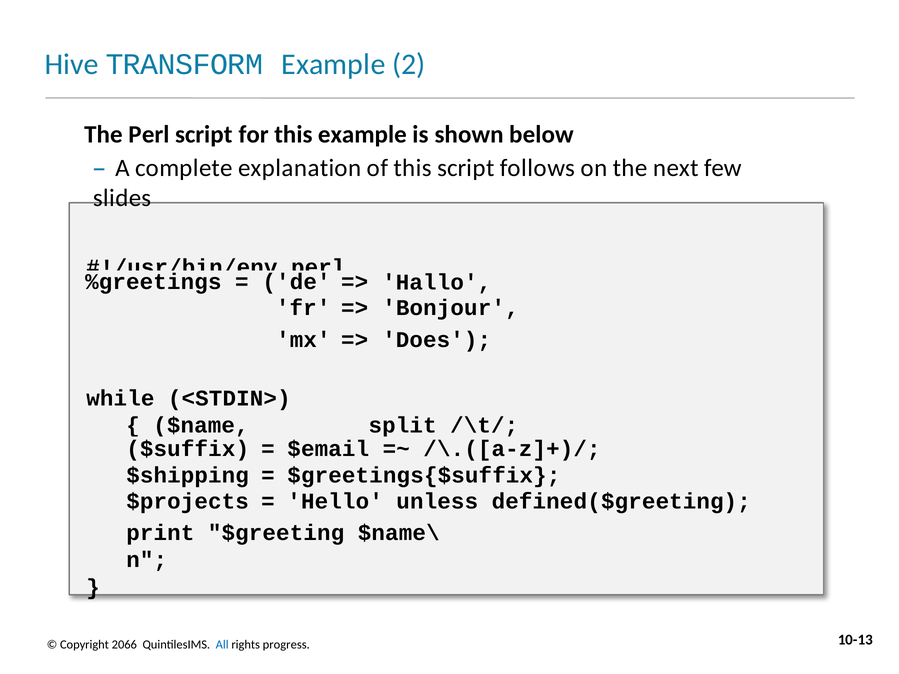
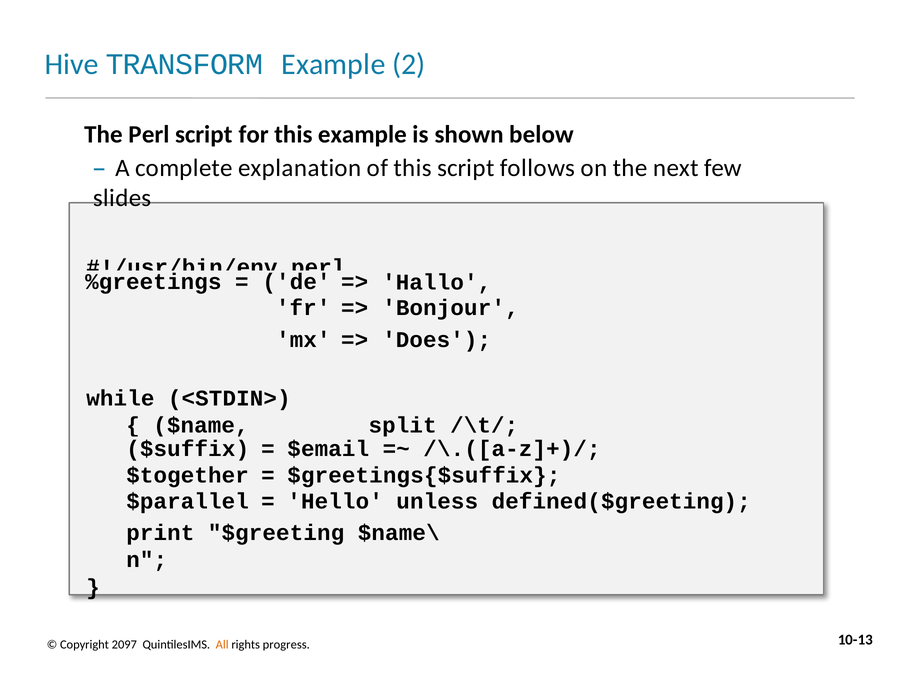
$shipping: $shipping -> $together (188, 476)
$projects: $projects -> $parallel (188, 502)
2066: 2066 -> 2097 (124, 645)
All colour: blue -> orange (222, 645)
